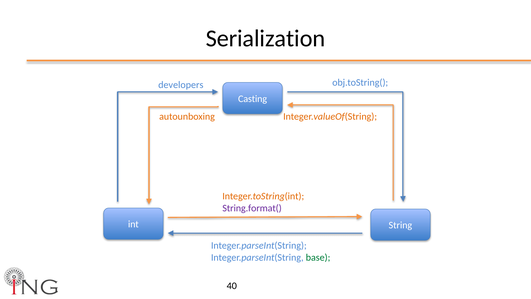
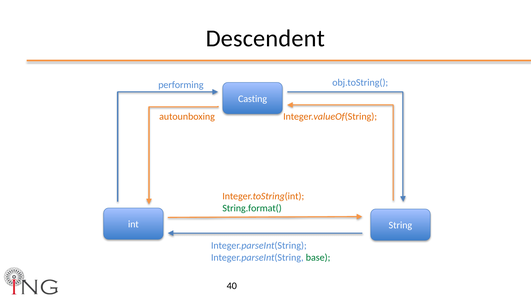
Serialization: Serialization -> Descendent (265, 39)
developers: developers -> performing (181, 85)
String.format( colour: purple -> green (252, 208)
